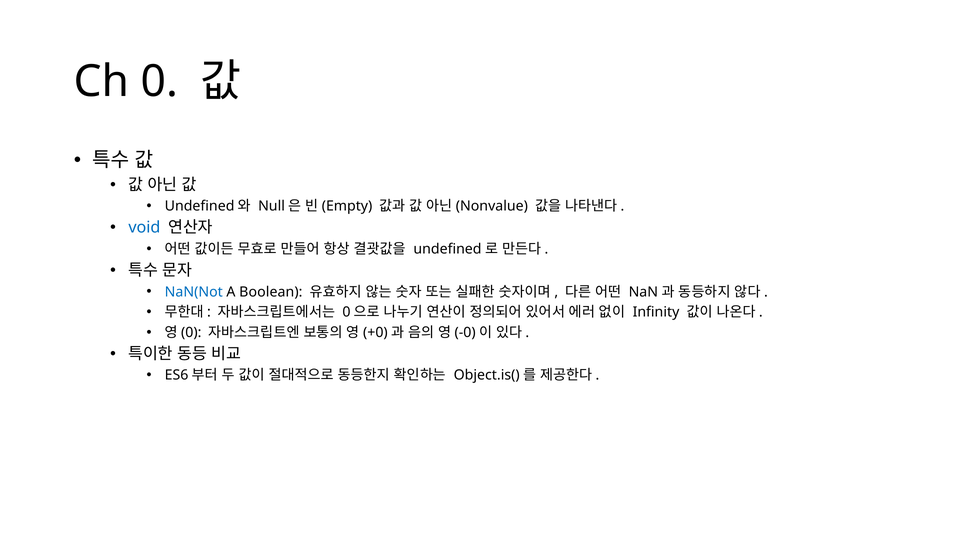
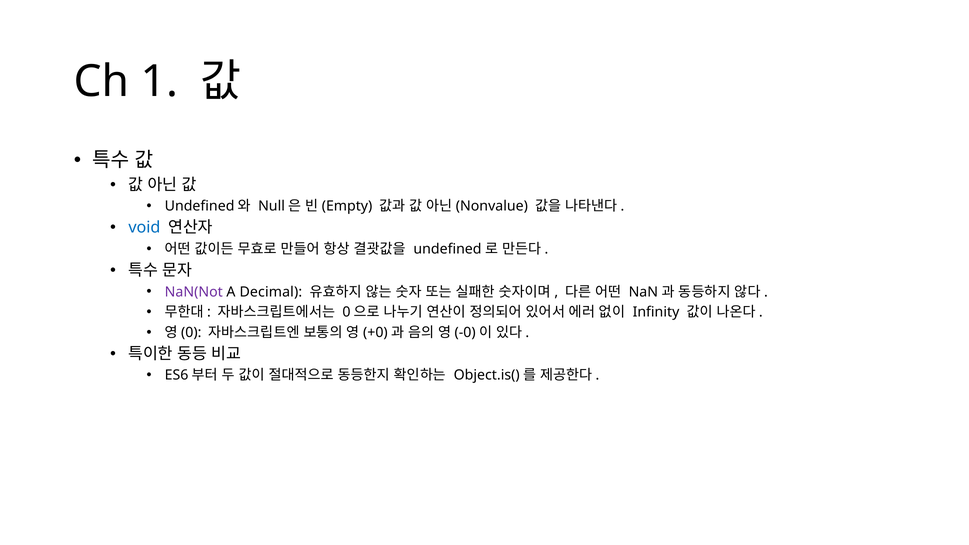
0: 0 -> 1 (160, 81)
NaN(Not colour: blue -> purple (194, 292)
Boolean: Boolean -> Decimal (271, 292)
